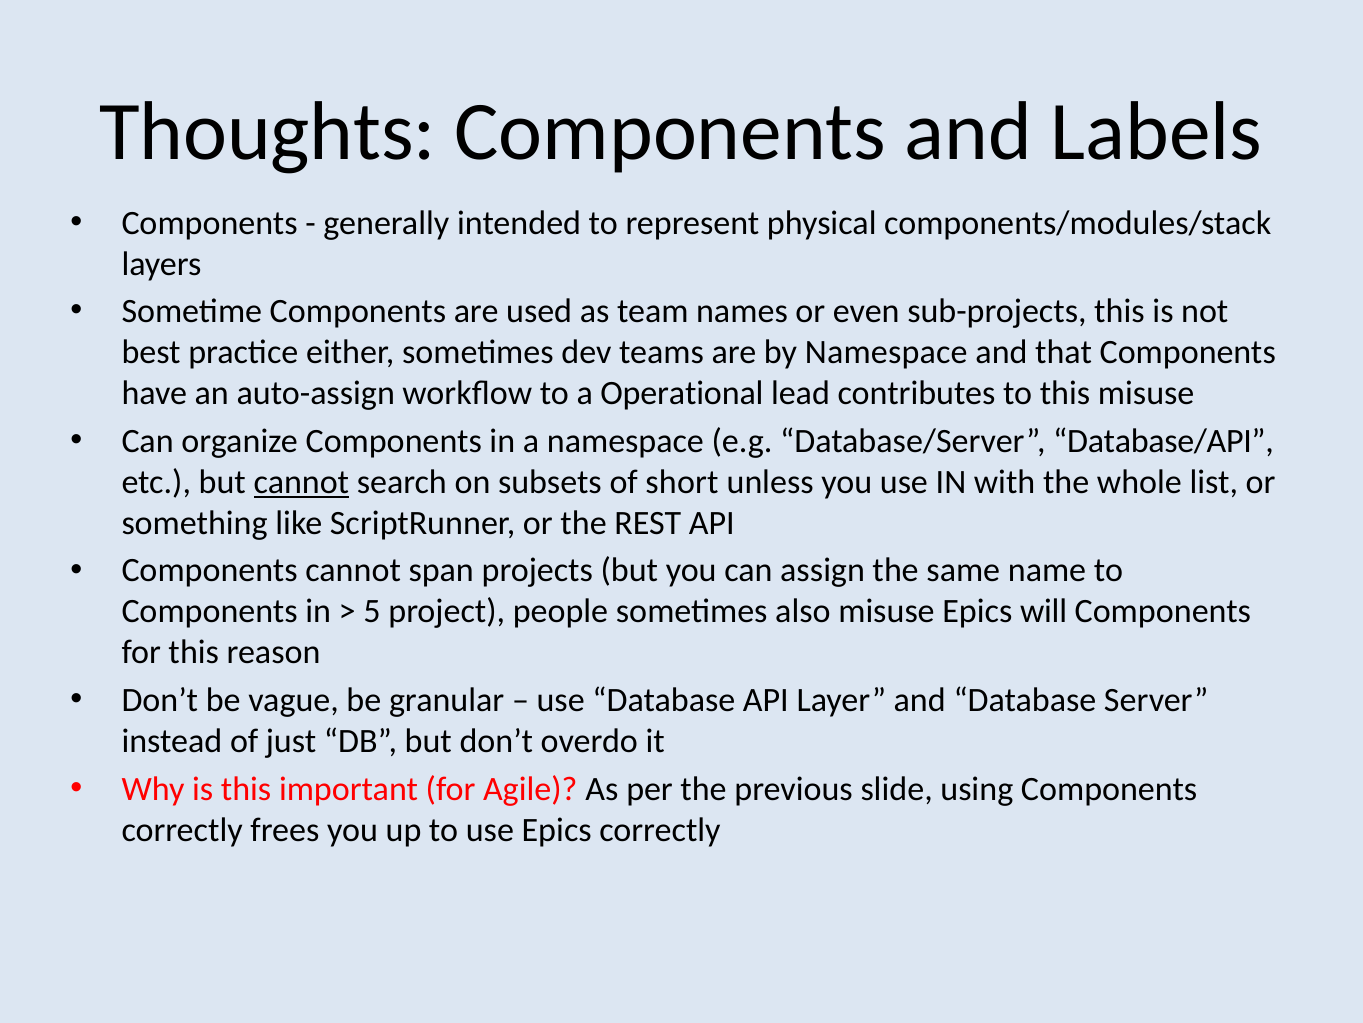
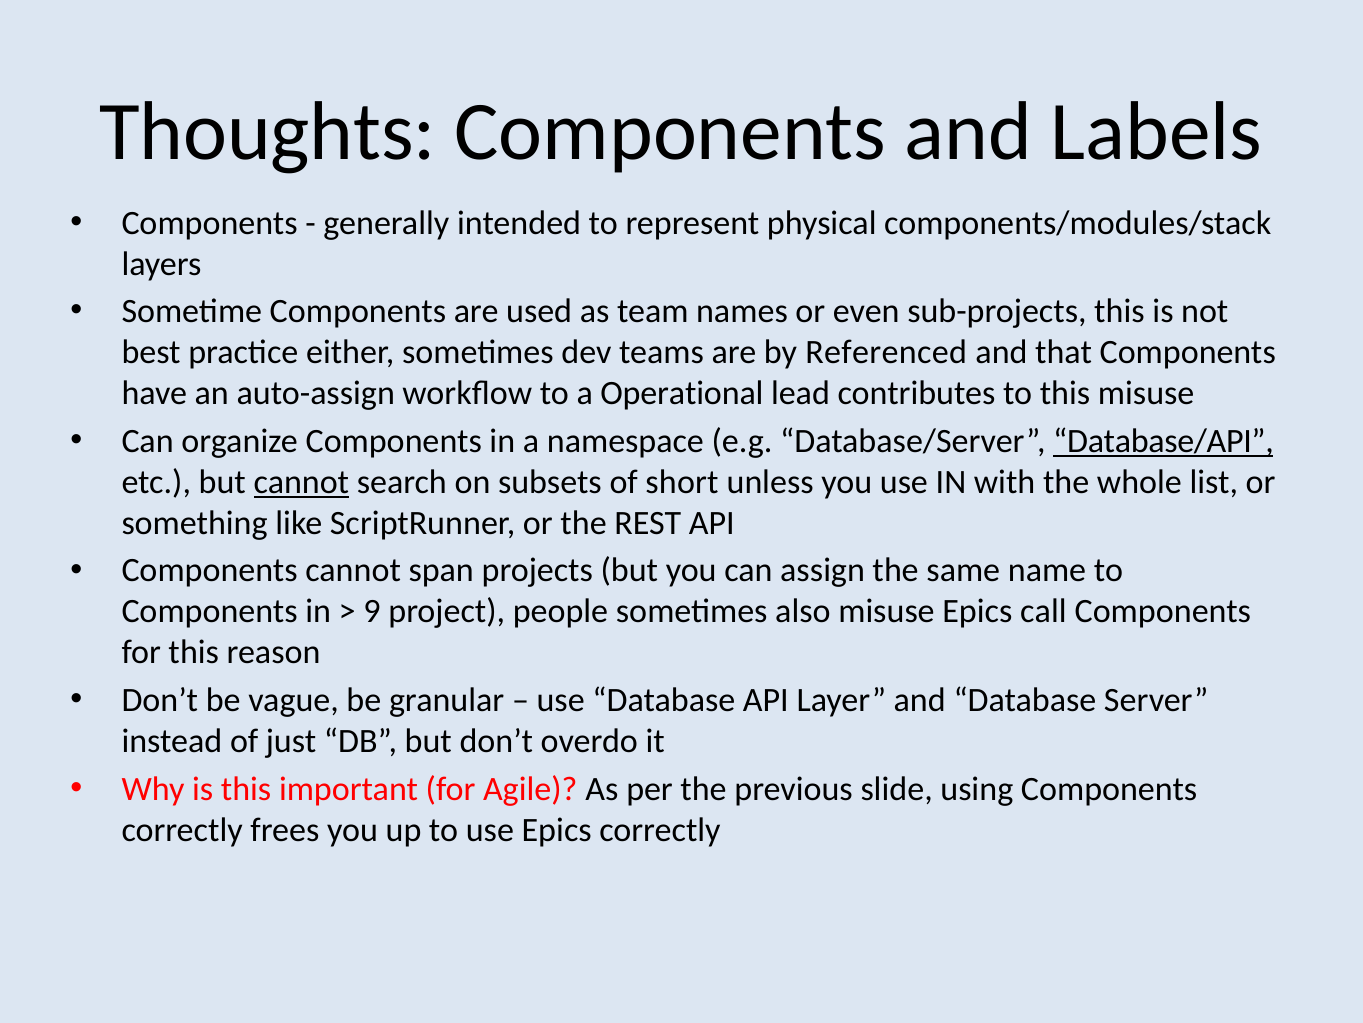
by Namespace: Namespace -> Referenced (886, 352)
Database/API underline: none -> present (1164, 441)
5: 5 -> 9 (372, 611)
will: will -> call (1043, 611)
